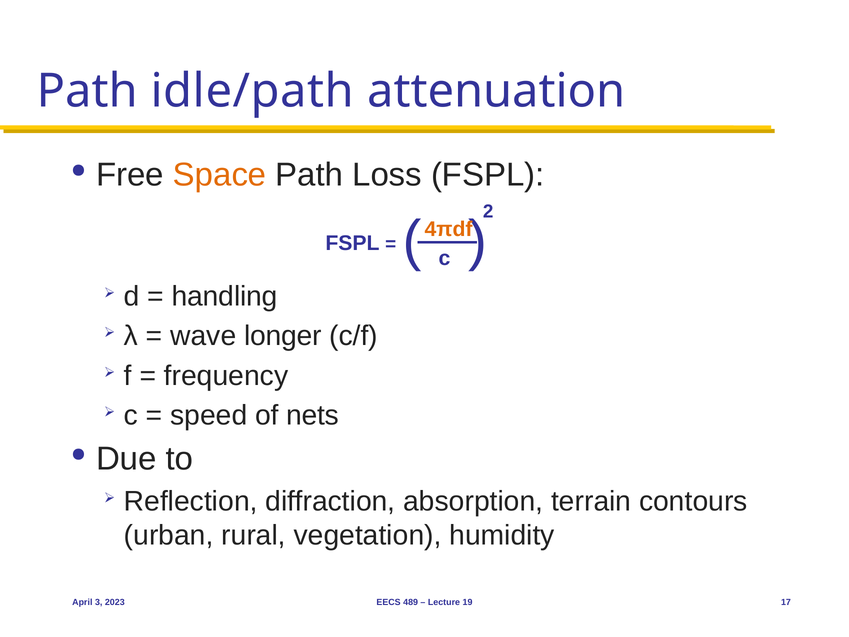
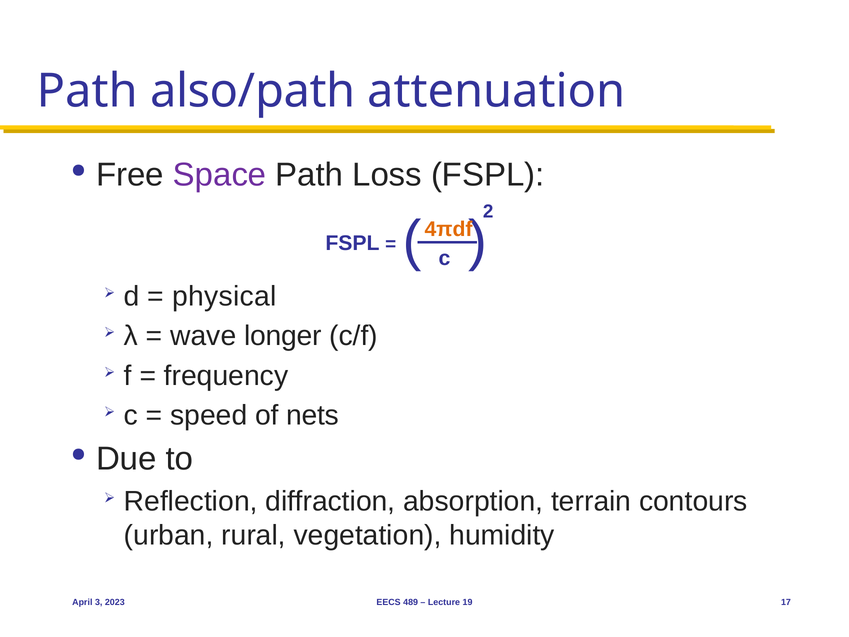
idle/path: idle/path -> also/path (253, 91)
Space colour: orange -> purple (220, 175)
handling: handling -> physical (224, 296)
